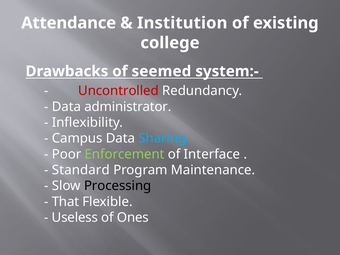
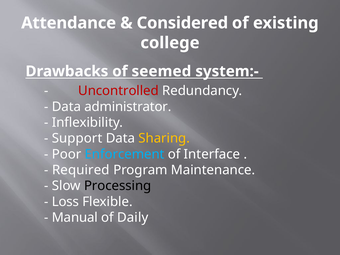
Institution: Institution -> Considered (182, 23)
Campus: Campus -> Support (77, 138)
Sharing colour: light blue -> yellow (164, 138)
Enforcement colour: light green -> light blue (125, 154)
Standard: Standard -> Required (81, 170)
That: That -> Loss (65, 202)
Useless: Useless -> Manual (75, 217)
Ones: Ones -> Daily (133, 217)
